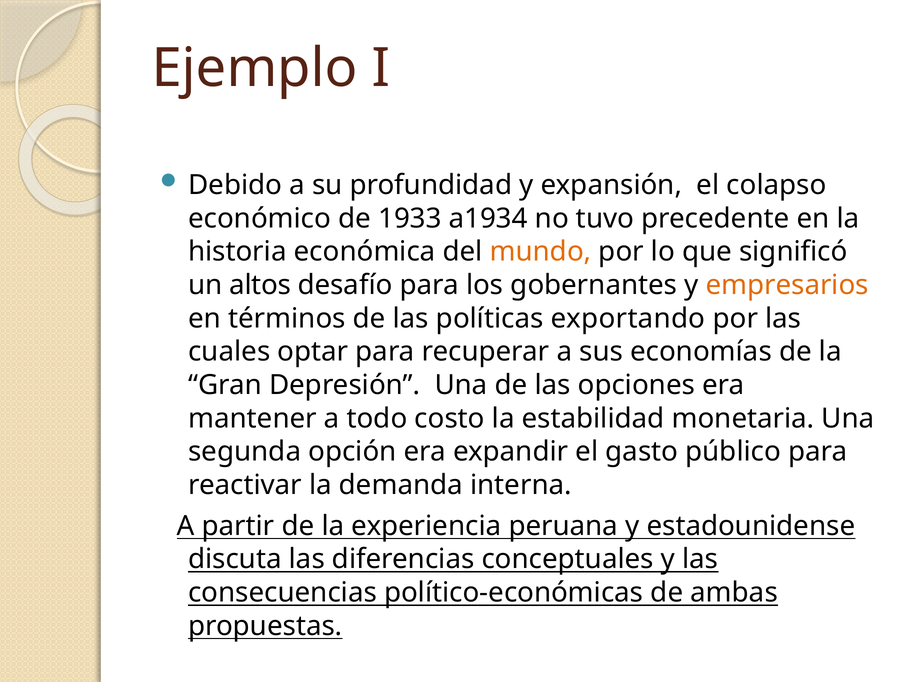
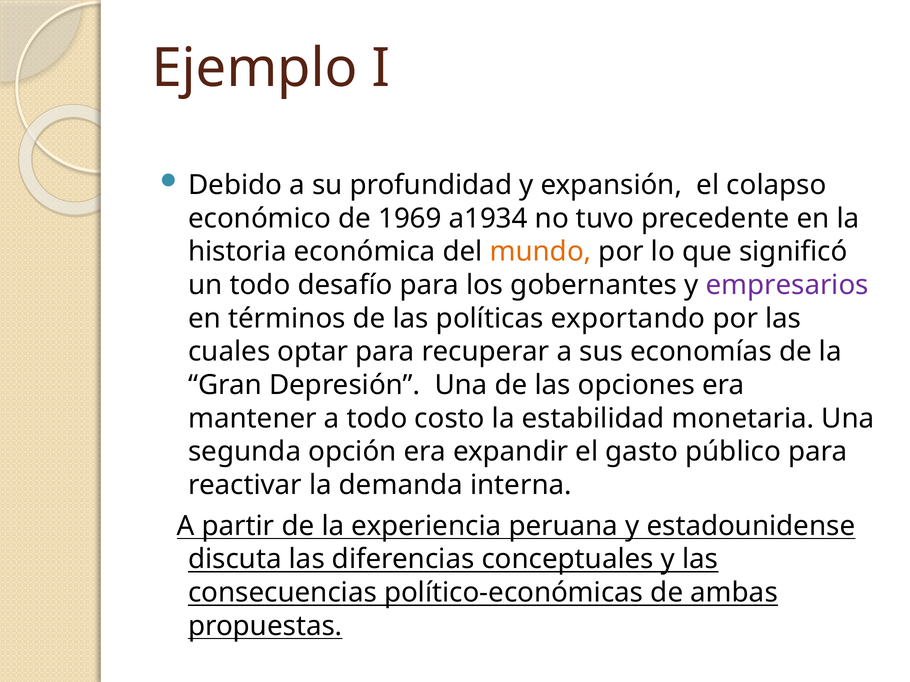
1933: 1933 -> 1969 (410, 219)
un altos: altos -> todo (260, 285)
empresarios colour: orange -> purple (787, 285)
